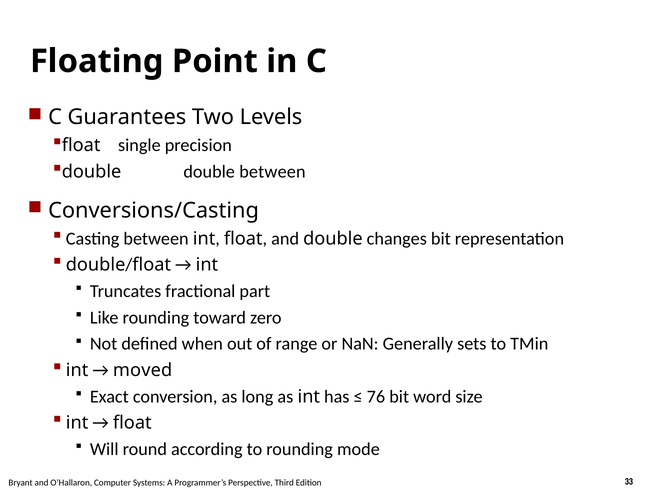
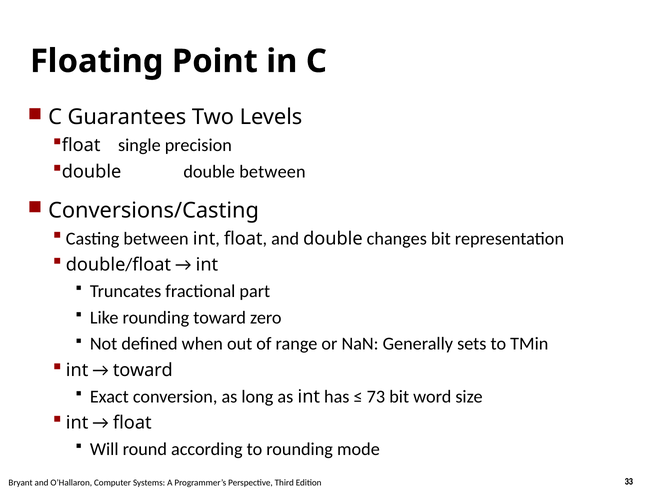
moved: moved -> toward (143, 371)
76: 76 -> 73 (376, 397)
